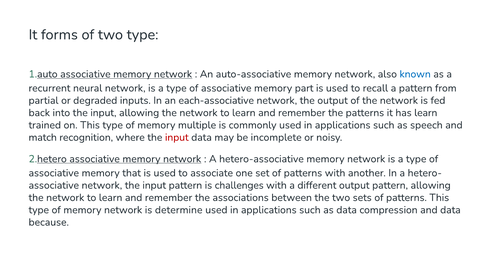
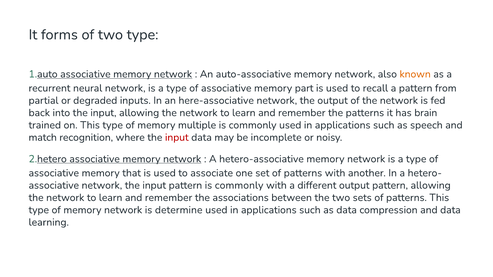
known colour: blue -> orange (415, 74)
each-associative: each-associative -> here-associative (216, 101)
has learn: learn -> brain (426, 113)
pattern is challenges: challenges -> commonly (239, 185)
because: because -> learning (49, 222)
